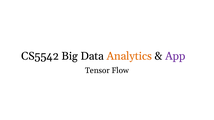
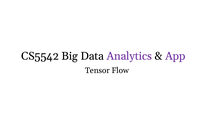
Analytics colour: orange -> purple (129, 56)
